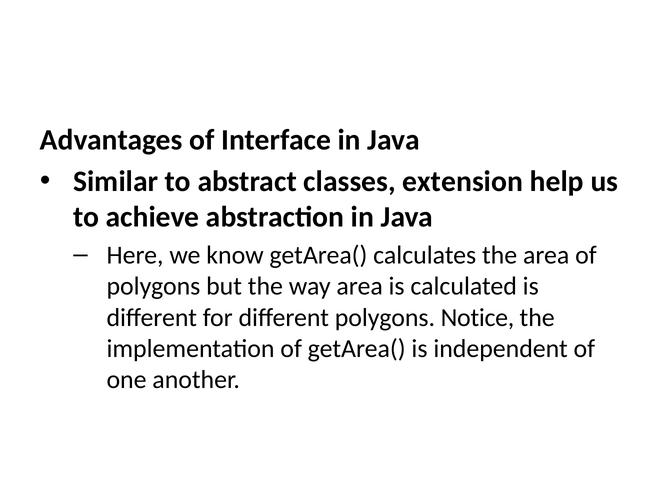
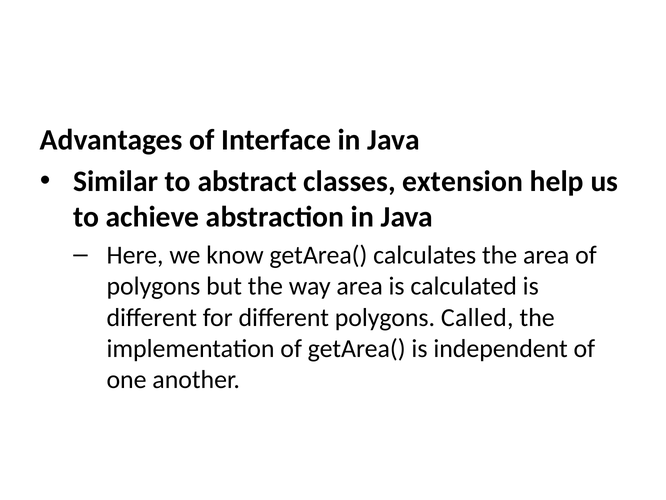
Notice: Notice -> Called (477, 317)
